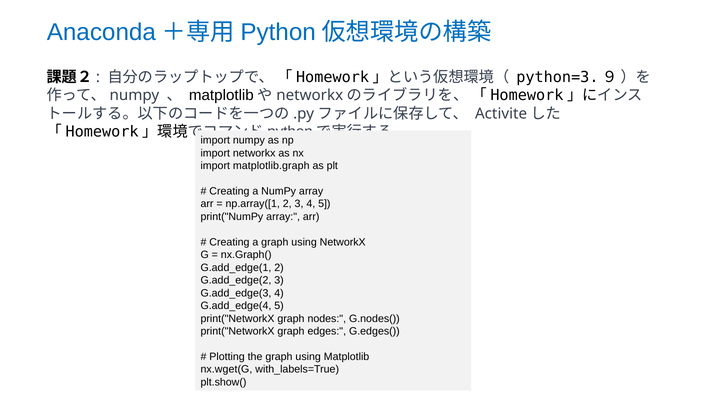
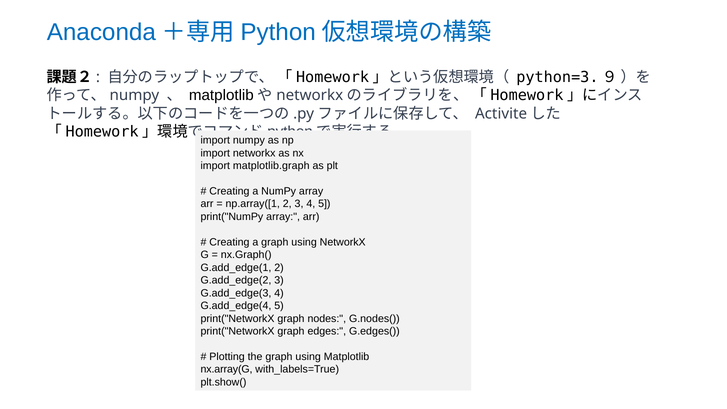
nx.wget(G: nx.wget(G -> nx.array(G (227, 369)
